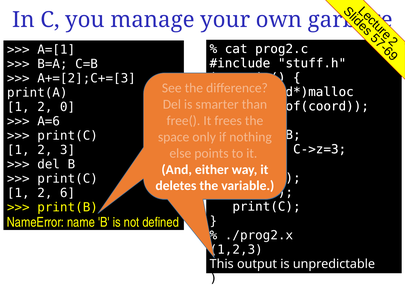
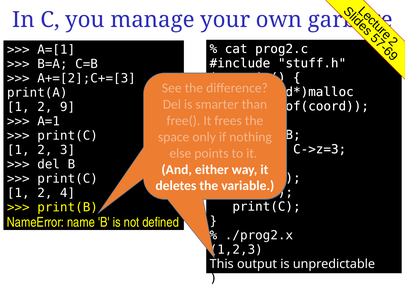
2 0: 0 -> 9 (68, 107)
A=6: A=6 -> A=1 (49, 121)
2 6: 6 -> 4 (68, 193)
